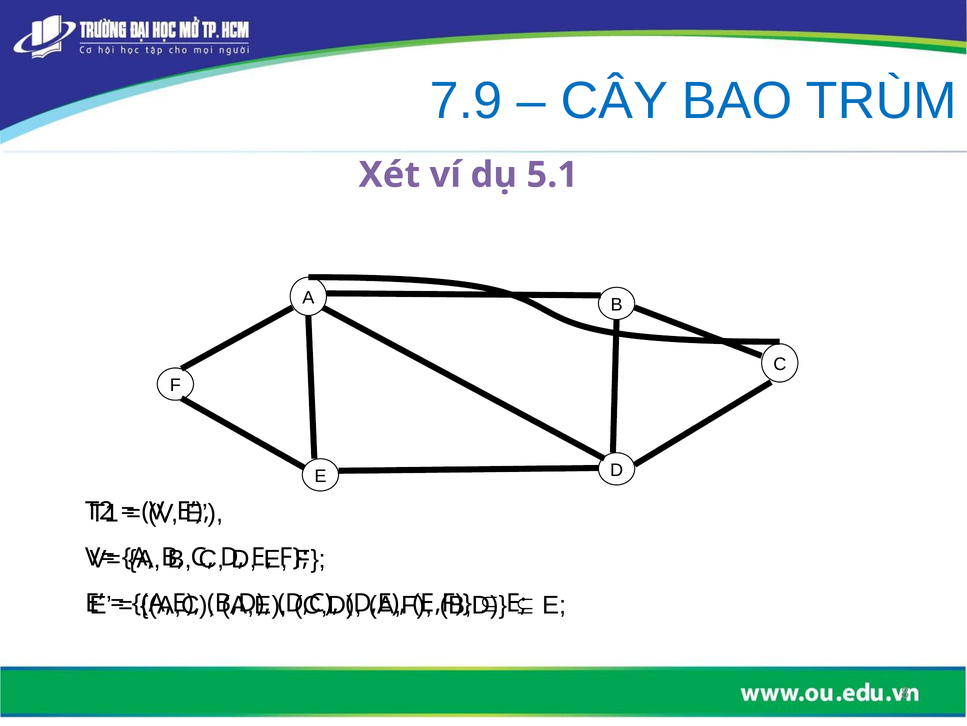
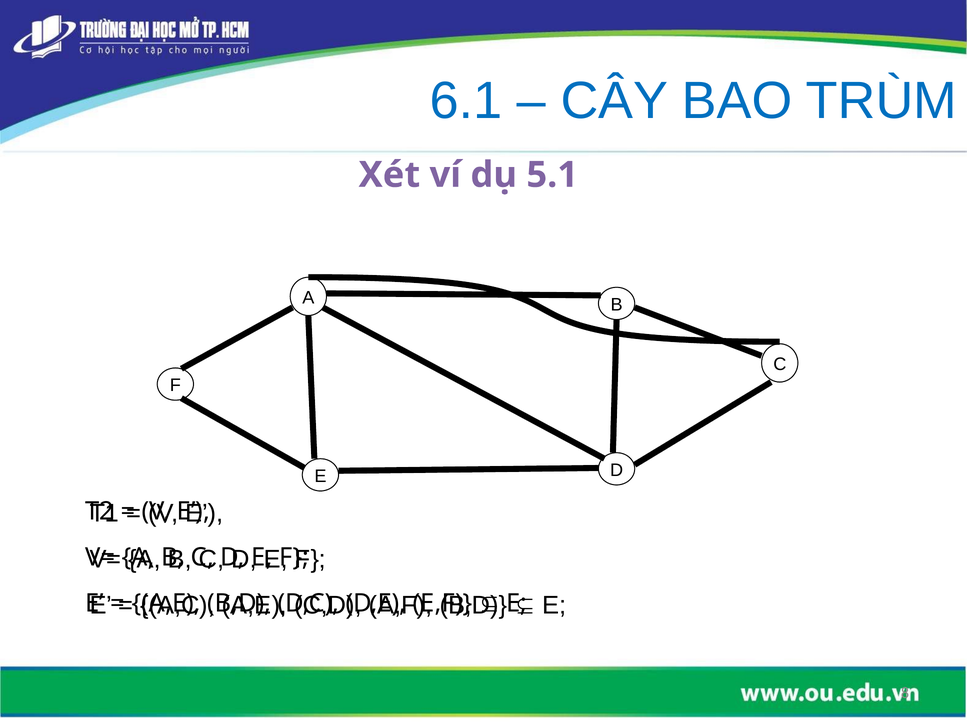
7.9: 7.9 -> 6.1 (466, 101)
